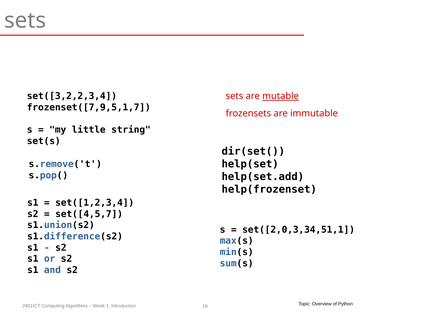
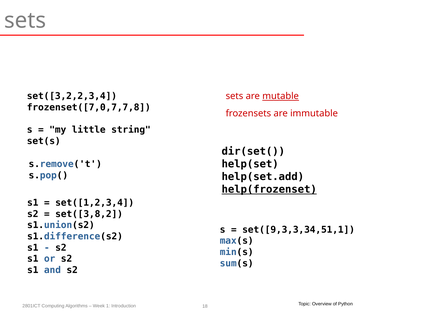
frozenset([7,9,5,1,7: frozenset([7,9,5,1,7 -> frozenset([7,0,7,7,8 (89, 108)
help(frozenset underline: none -> present (269, 190)
set([4,5,7: set([4,5,7 -> set([3,8,2 (89, 214)
set([2,0,3,34,51,1: set([2,0,3,34,51,1 -> set([9,3,3,34,51,1 (299, 230)
